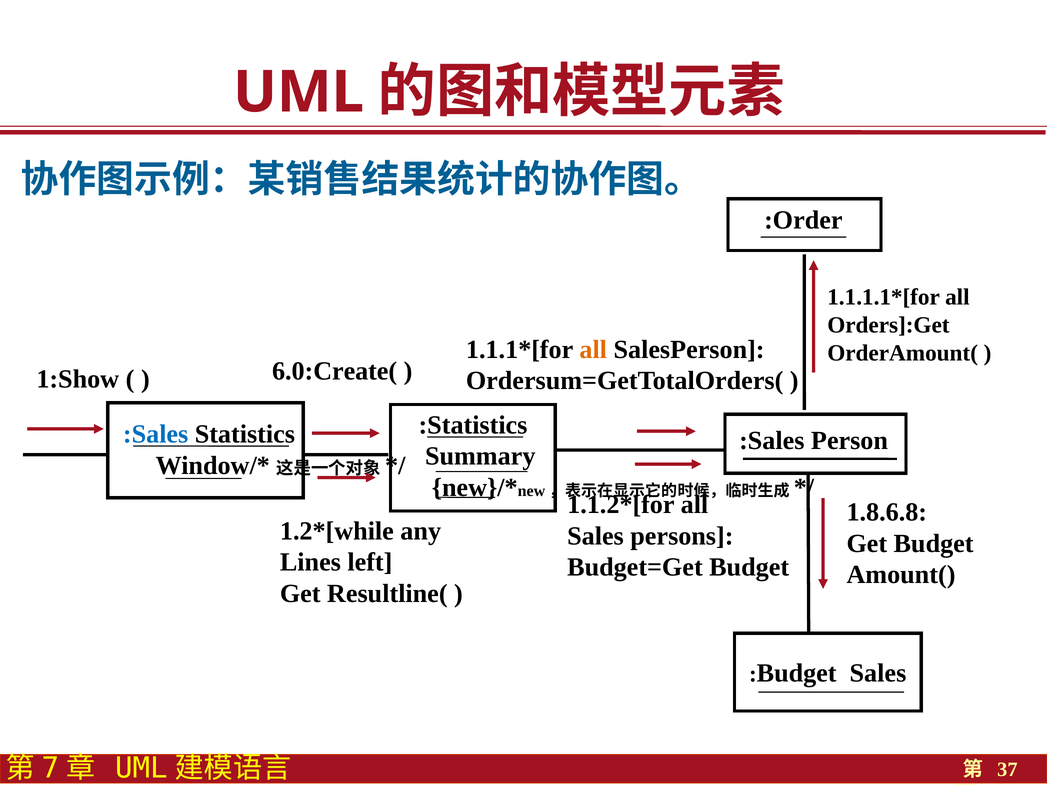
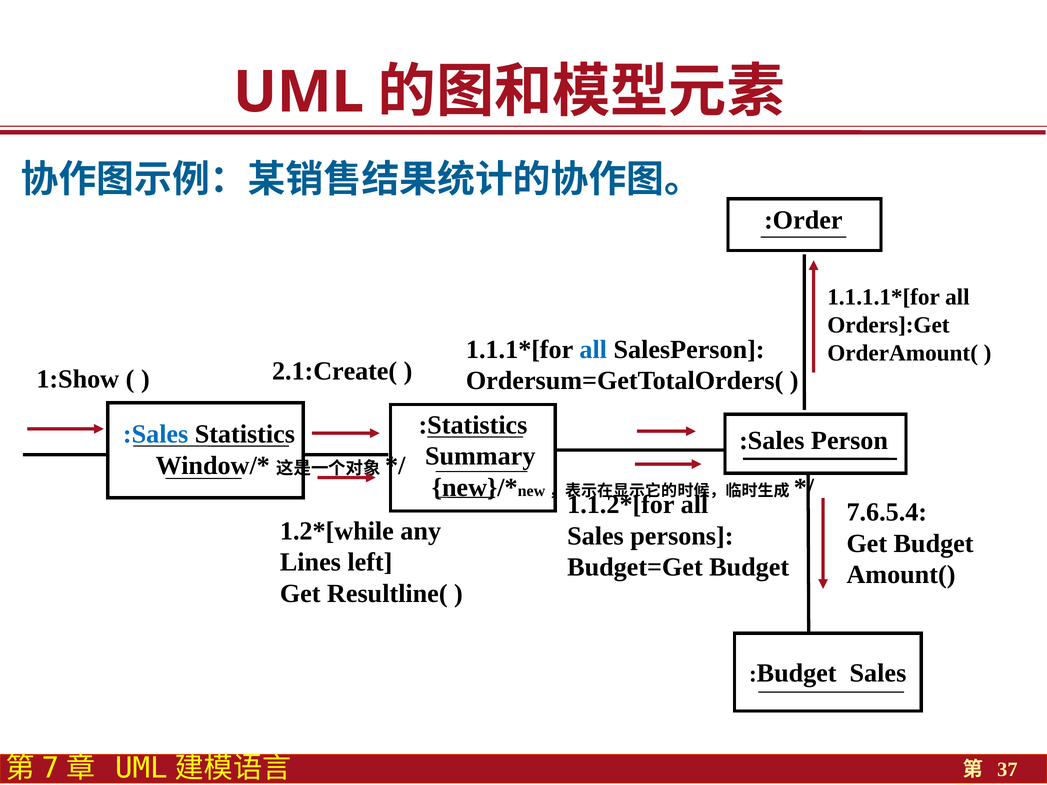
all colour: orange -> blue (593, 349)
6.0:Create(: 6.0:Create( -> 2.1:Create( (335, 371)
1.8.6.8: 1.8.6.8 -> 7.6.5.4 (887, 512)
